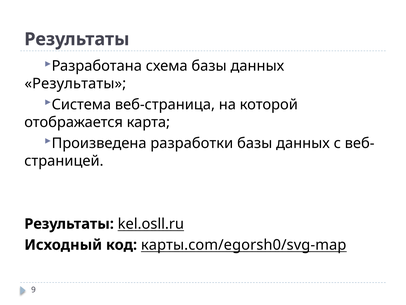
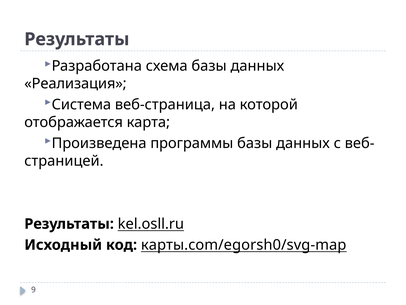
Результаты: Результаты -> Реализация (75, 84)
разработки: разработки -> программы (192, 143)
